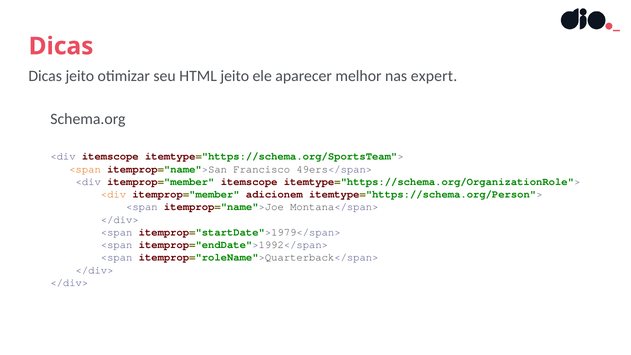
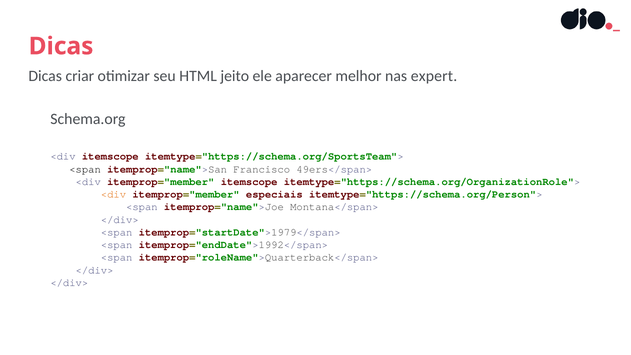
Dicas jeito: jeito -> criar (80, 76)
<span colour: orange -> black (85, 169)
adicionem: adicionem -> especiais (274, 194)
